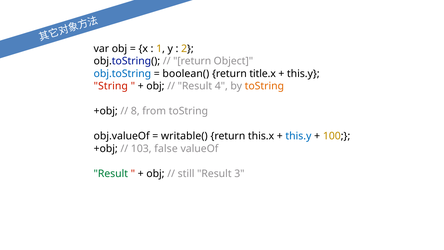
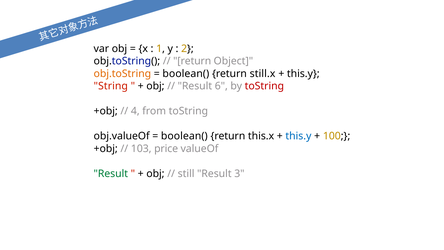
obj.toString colour: blue -> orange (122, 74)
title.x: title.x -> still.x (263, 74)
4: 4 -> 6 (221, 86)
toString colour: orange -> red (264, 86)
8: 8 -> 4 (135, 111)
writable(: writable( -> boolean( (184, 136)
false: false -> price (166, 149)
